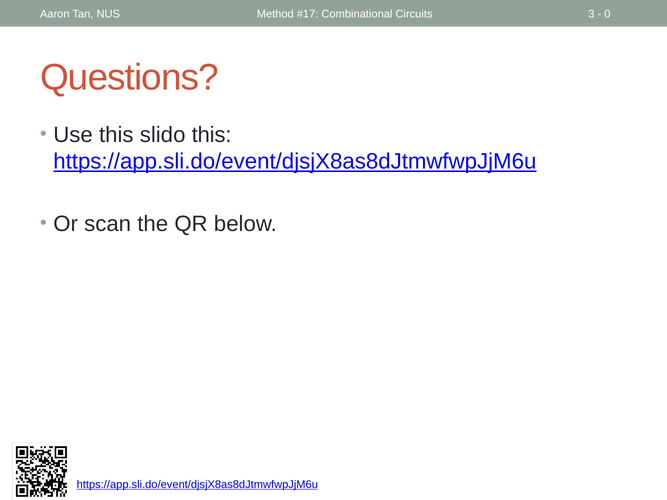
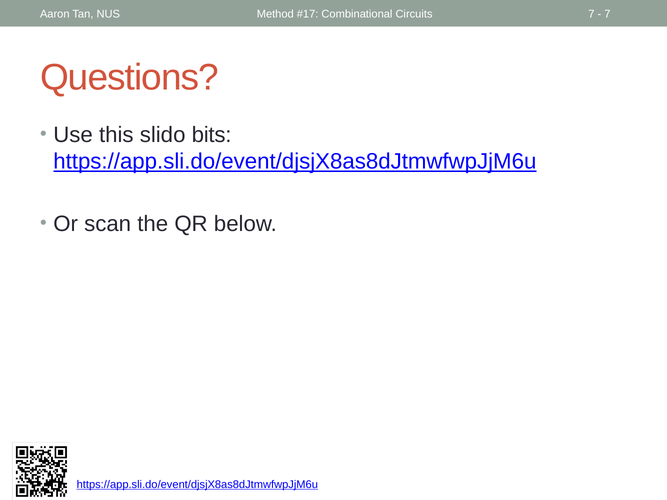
Circuits 3: 3 -> 7 (591, 14)
0: 0 -> 7 (607, 14)
slido this: this -> bits (212, 135)
